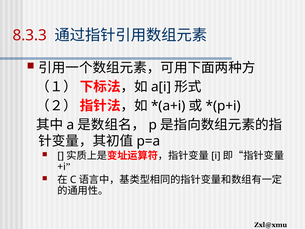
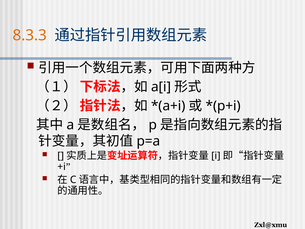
8.3.3 colour: red -> orange (30, 35)
